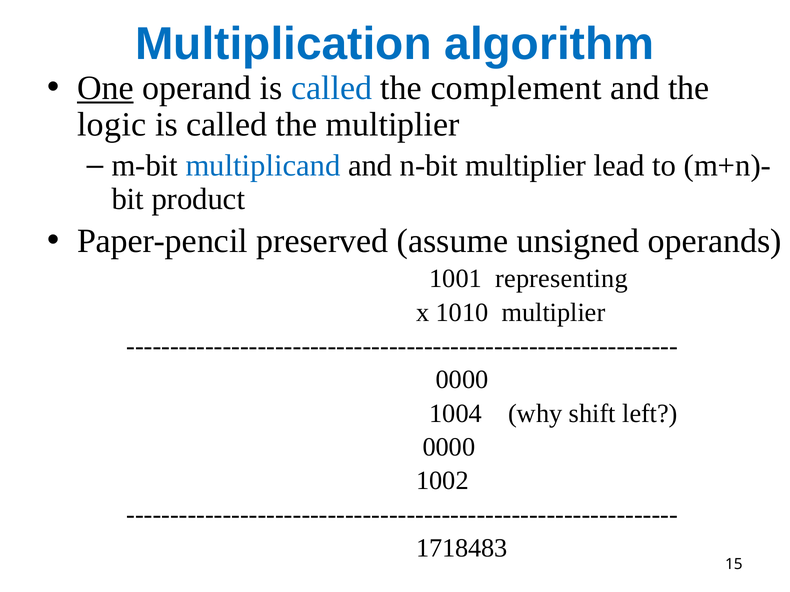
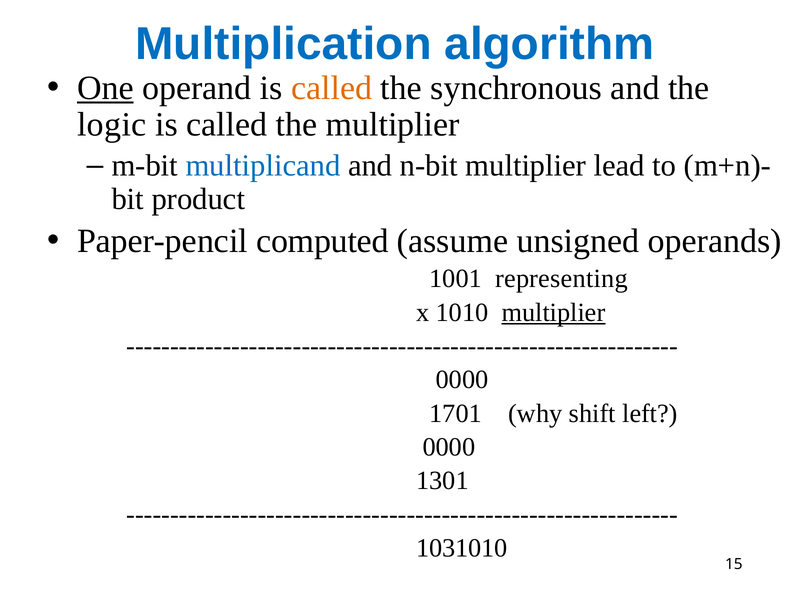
called colour: blue -> orange (332, 88)
complement: complement -> synchronous (516, 88)
preserved: preserved -> computed (323, 241)
multiplier underline: none -> present (554, 313)
1004: 1004 -> 1701 (456, 414)
1002: 1002 -> 1301 (442, 481)
1718483: 1718483 -> 1031010 (462, 548)
